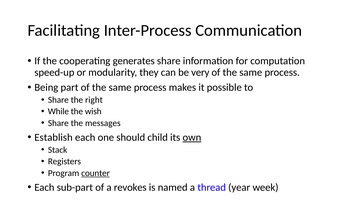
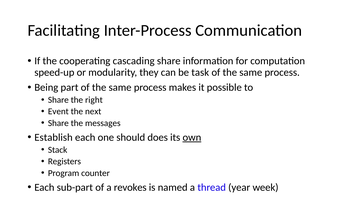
generates: generates -> cascading (134, 61)
very: very -> task (200, 73)
While: While -> Event (58, 112)
wish: wish -> next (93, 112)
child: child -> does (158, 138)
counter underline: present -> none (96, 174)
